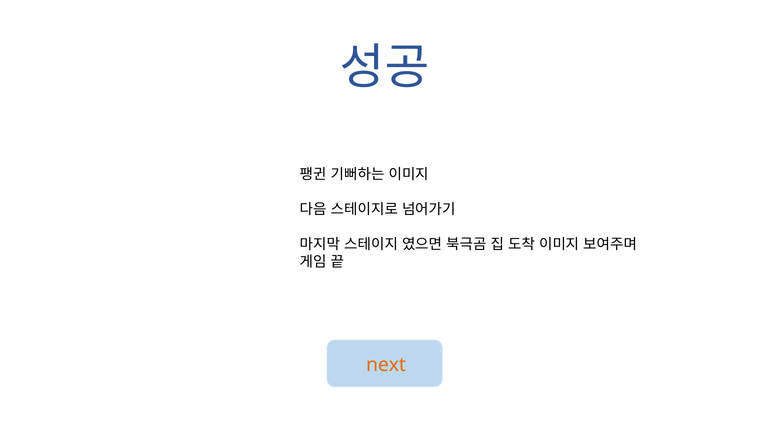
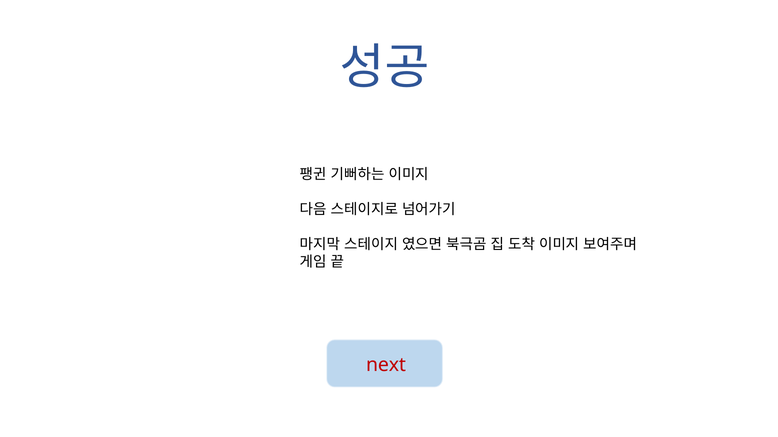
next colour: orange -> red (386, 365)
